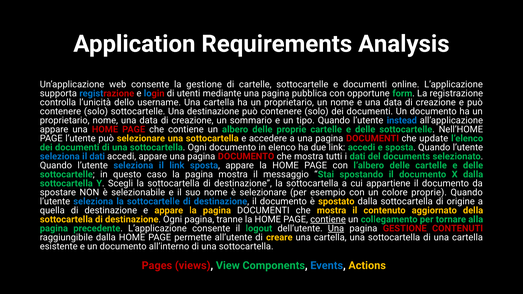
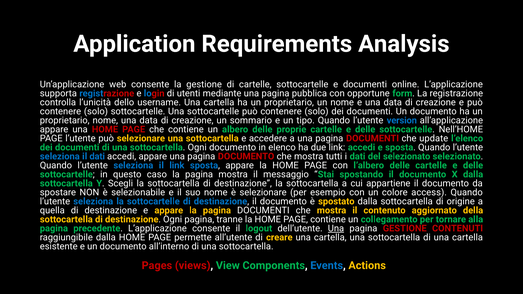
Una destinazione: destinazione -> sottocartelle (213, 111)
instead: instead -> version (402, 120)
del documents: documents -> selezionato (407, 156)
colore proprie: proprie -> access (429, 192)
contiene underline: present -> none (328, 219)
